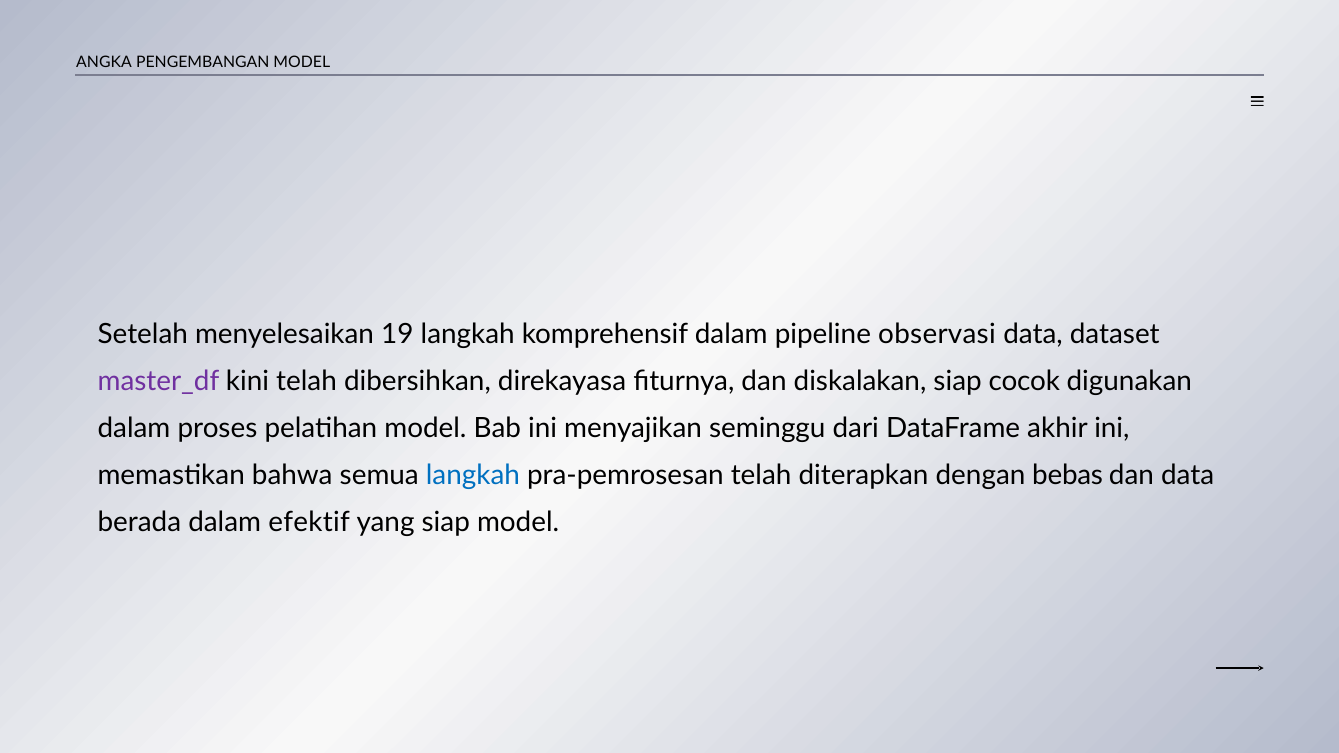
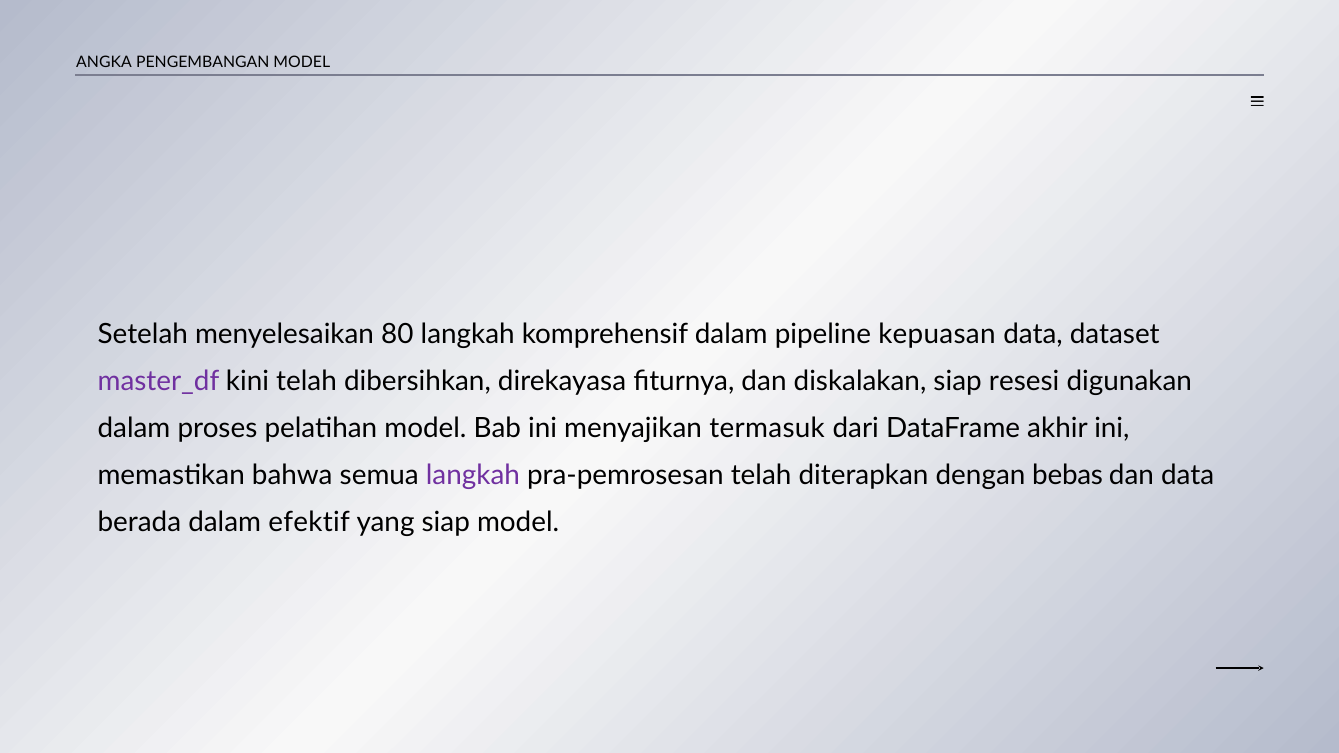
19: 19 -> 80 (397, 335)
observasi: observasi -> kepuasan (937, 335)
cocok: cocok -> resesi (1024, 381)
seminggu: seminggu -> termasuk (767, 428)
langkah colour: blue -> purple (473, 475)
